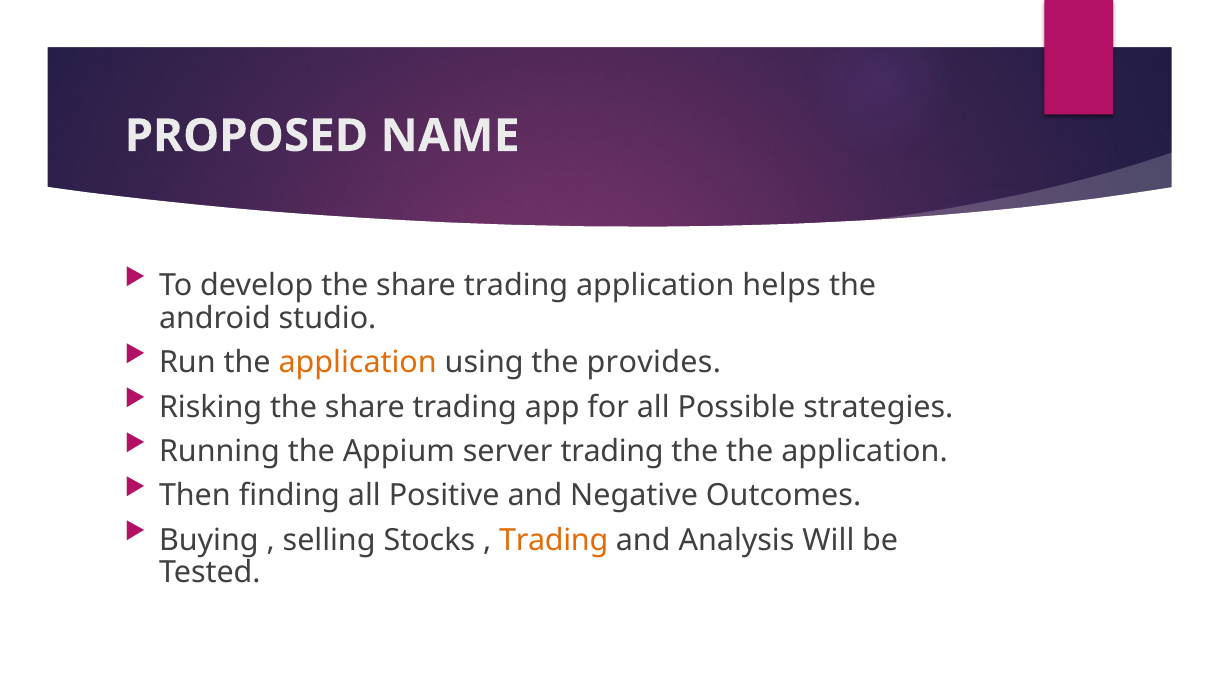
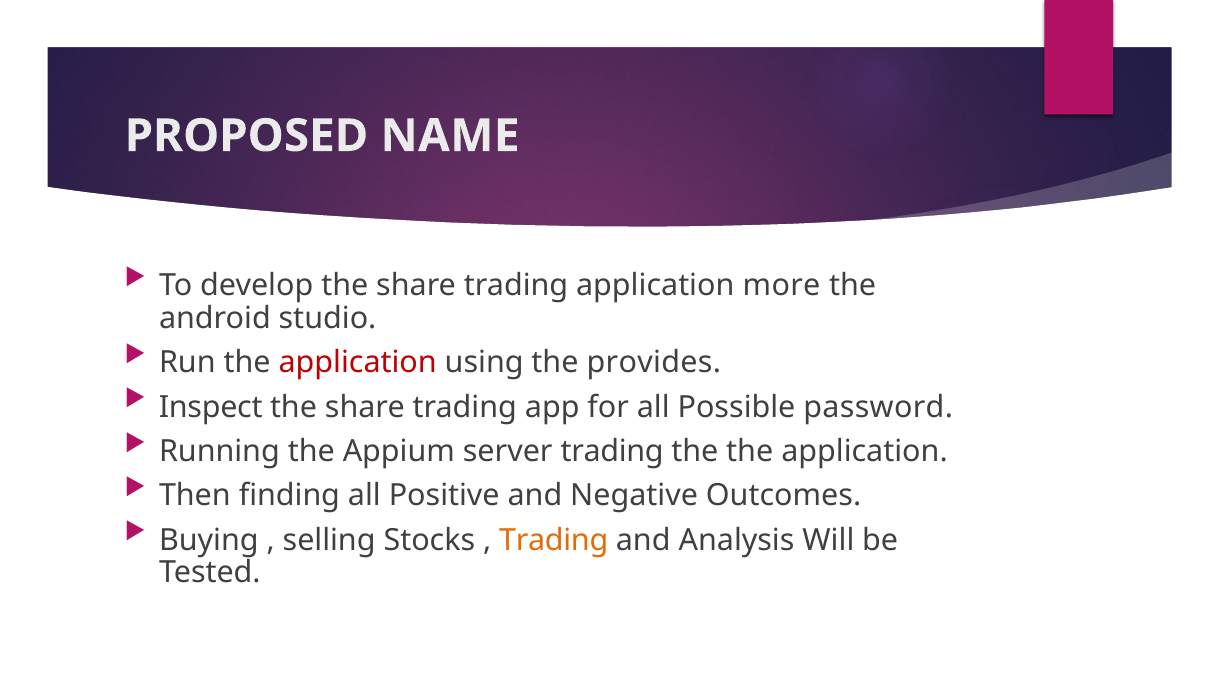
helps: helps -> more (782, 286)
application colour: orange -> red (358, 363)
Risking: Risking -> Inspect (211, 407)
strategies: strategies -> password (878, 407)
